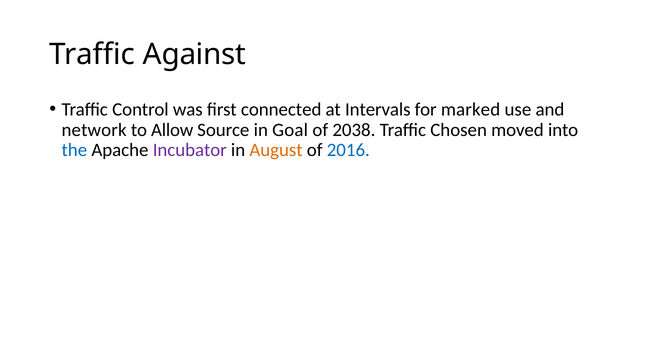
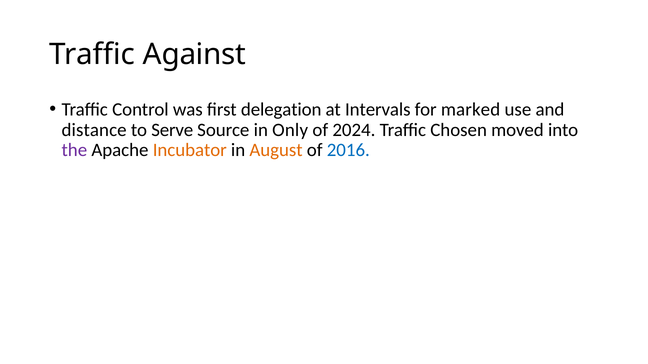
connected: connected -> delegation (281, 110)
network: network -> distance (94, 130)
Allow: Allow -> Serve (172, 130)
Goal: Goal -> Only (290, 130)
2038: 2038 -> 2024 (354, 130)
the colour: blue -> purple (74, 150)
Incubator colour: purple -> orange (190, 150)
